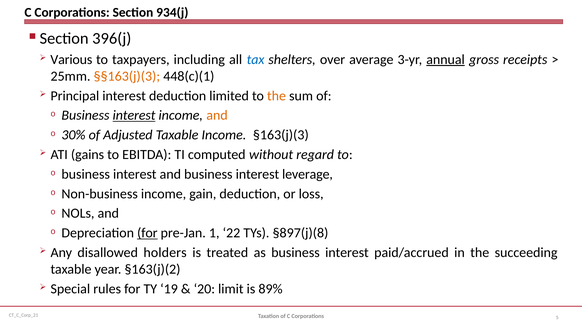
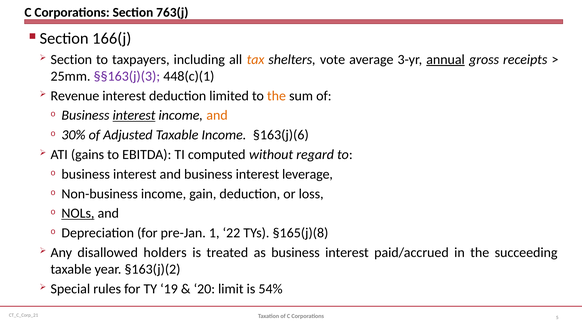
934(j: 934(j -> 763(j (172, 12)
396(j: 396(j -> 166(j (112, 39)
Various: Various -> Section (71, 60)
tax colour: blue -> orange (256, 60)
over: over -> vote (333, 60)
§§163(j)(3 colour: orange -> purple (127, 76)
Principal: Principal -> Revenue (75, 96)
§163(j)(3: §163(j)(3 -> §163(j)(6 (281, 135)
NOLs underline: none -> present (78, 214)
for underline: present -> none (147, 233)
§897(j)(8: §897(j)(8 -> §165(j)(8 (300, 233)
89%: 89% -> 54% (271, 289)
